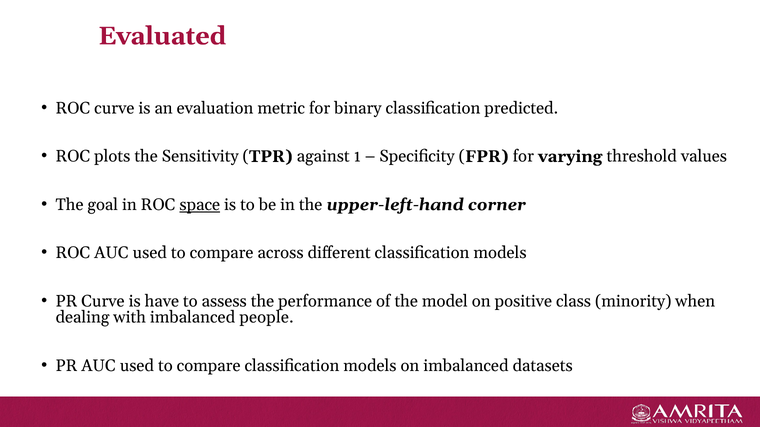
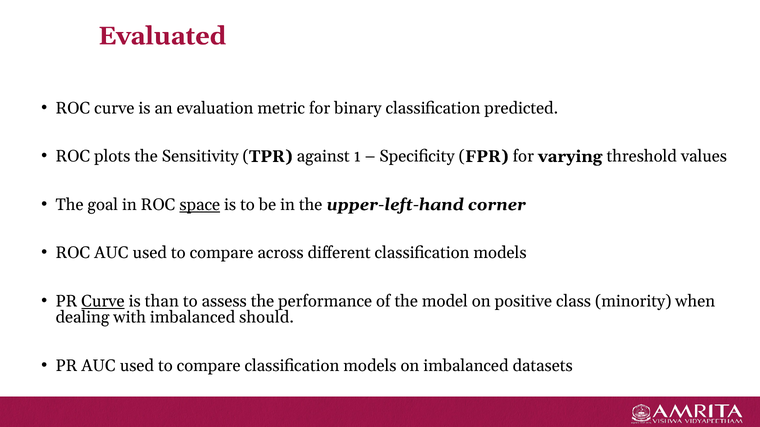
Curve underline: none -> present (103, 302)
have: have -> than (162, 302)
people: people -> should (267, 318)
